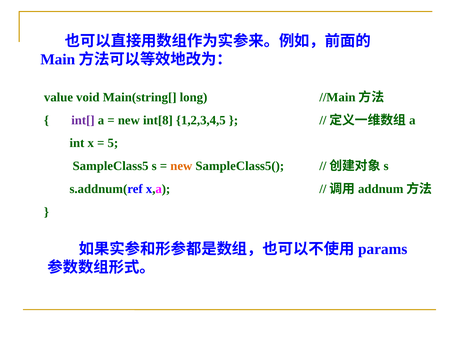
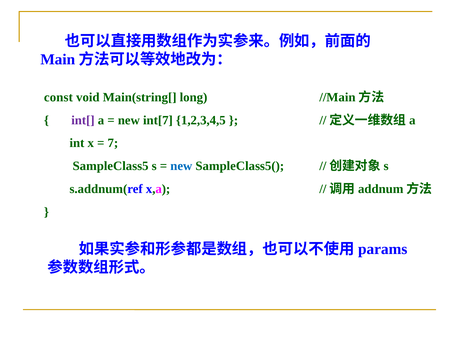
value: value -> const (58, 97)
int[8: int[8 -> int[7 (158, 120)
5: 5 -> 7 (113, 143)
new colour: orange -> blue (181, 166)
